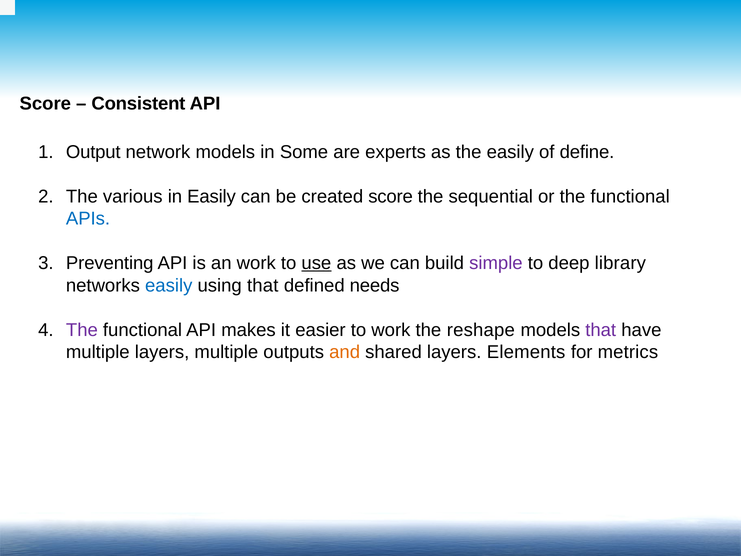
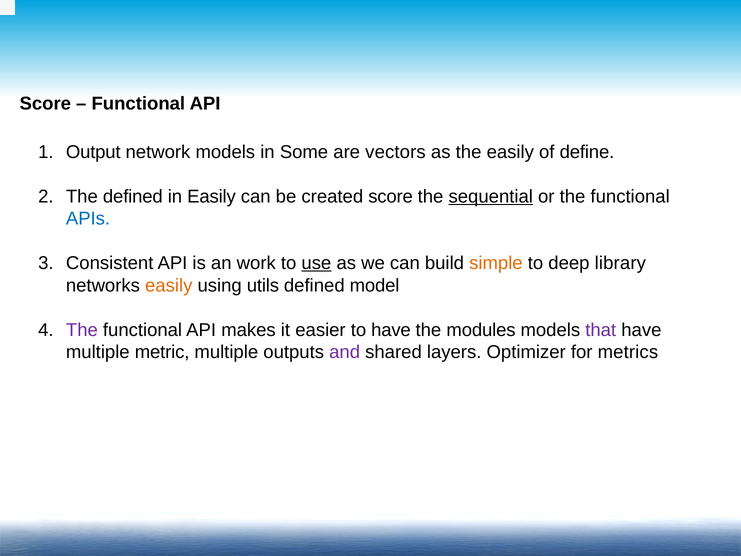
Consistent: Consistent -> Functional (138, 103)
experts: experts -> vectors (395, 152)
The various: various -> defined (133, 196)
sequential underline: none -> present (491, 196)
Preventing: Preventing -> Consistent (110, 263)
simple colour: purple -> orange (496, 263)
easily colour: blue -> orange (169, 285)
using that: that -> utils (263, 285)
needs: needs -> model (375, 285)
to work: work -> have (391, 330)
reshape: reshape -> modules (481, 330)
multiple layers: layers -> metric (162, 352)
and colour: orange -> purple (345, 352)
Elements: Elements -> Optimizer (526, 352)
